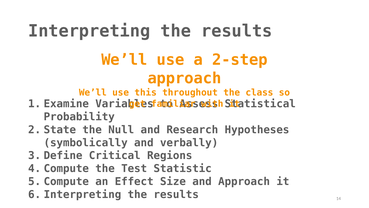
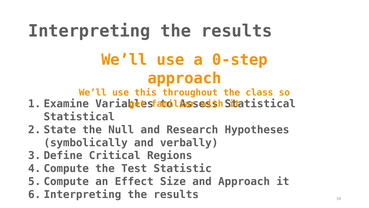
2-step: 2-step -> 0-step (240, 60)
Probability: Probability -> Statistical (79, 117)
